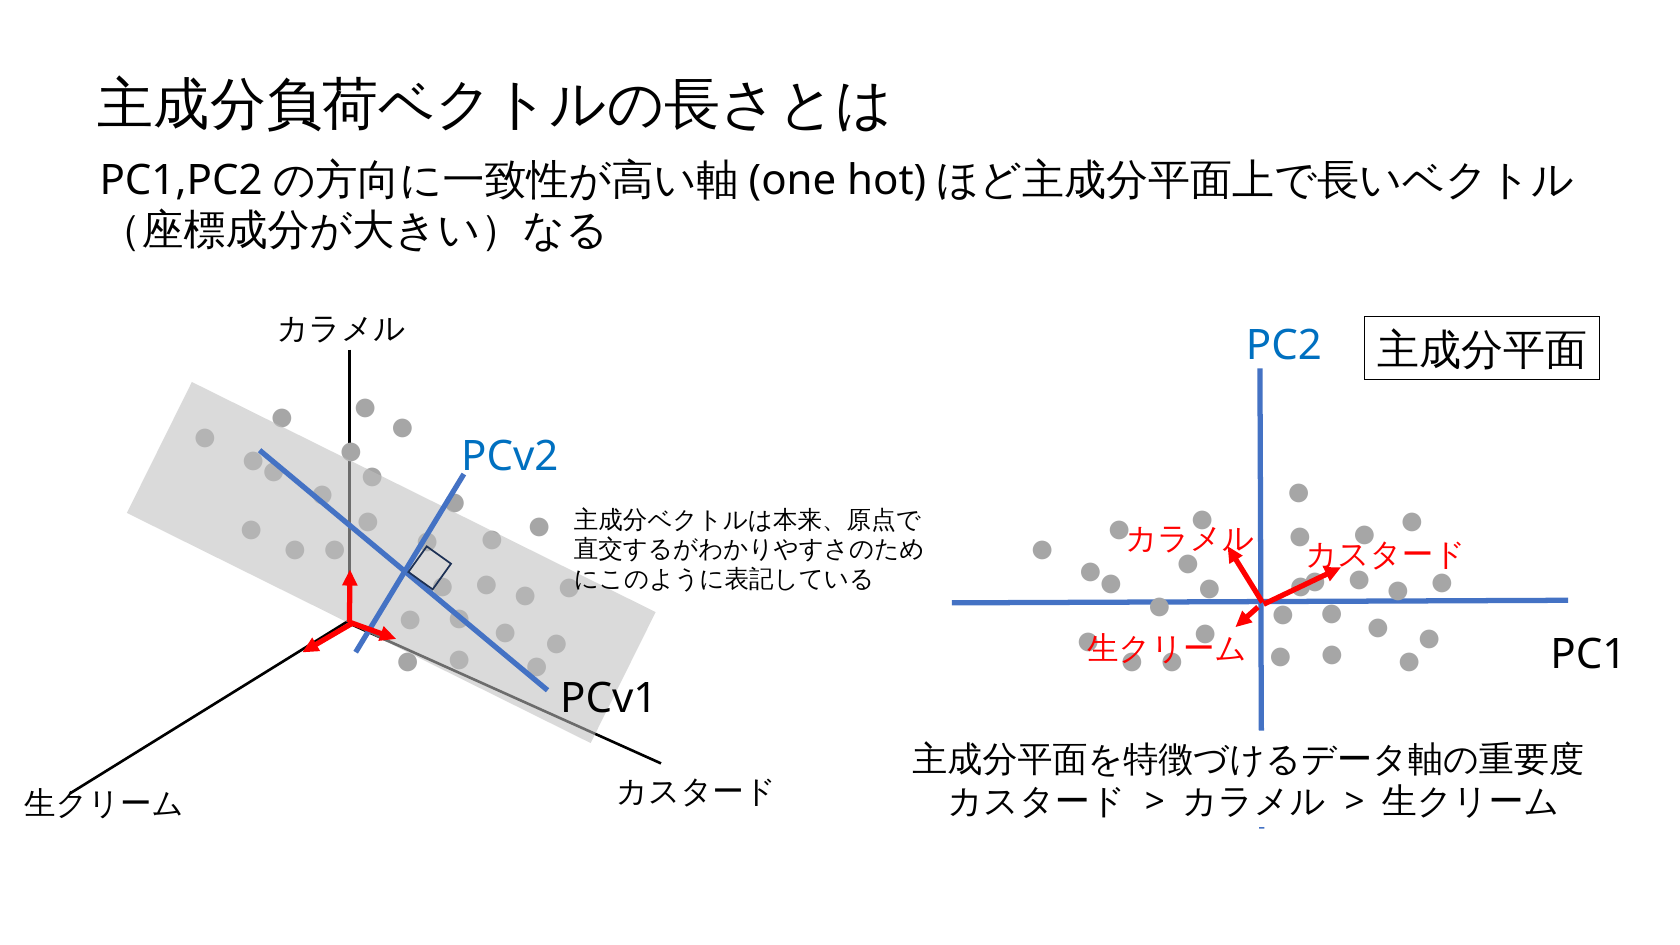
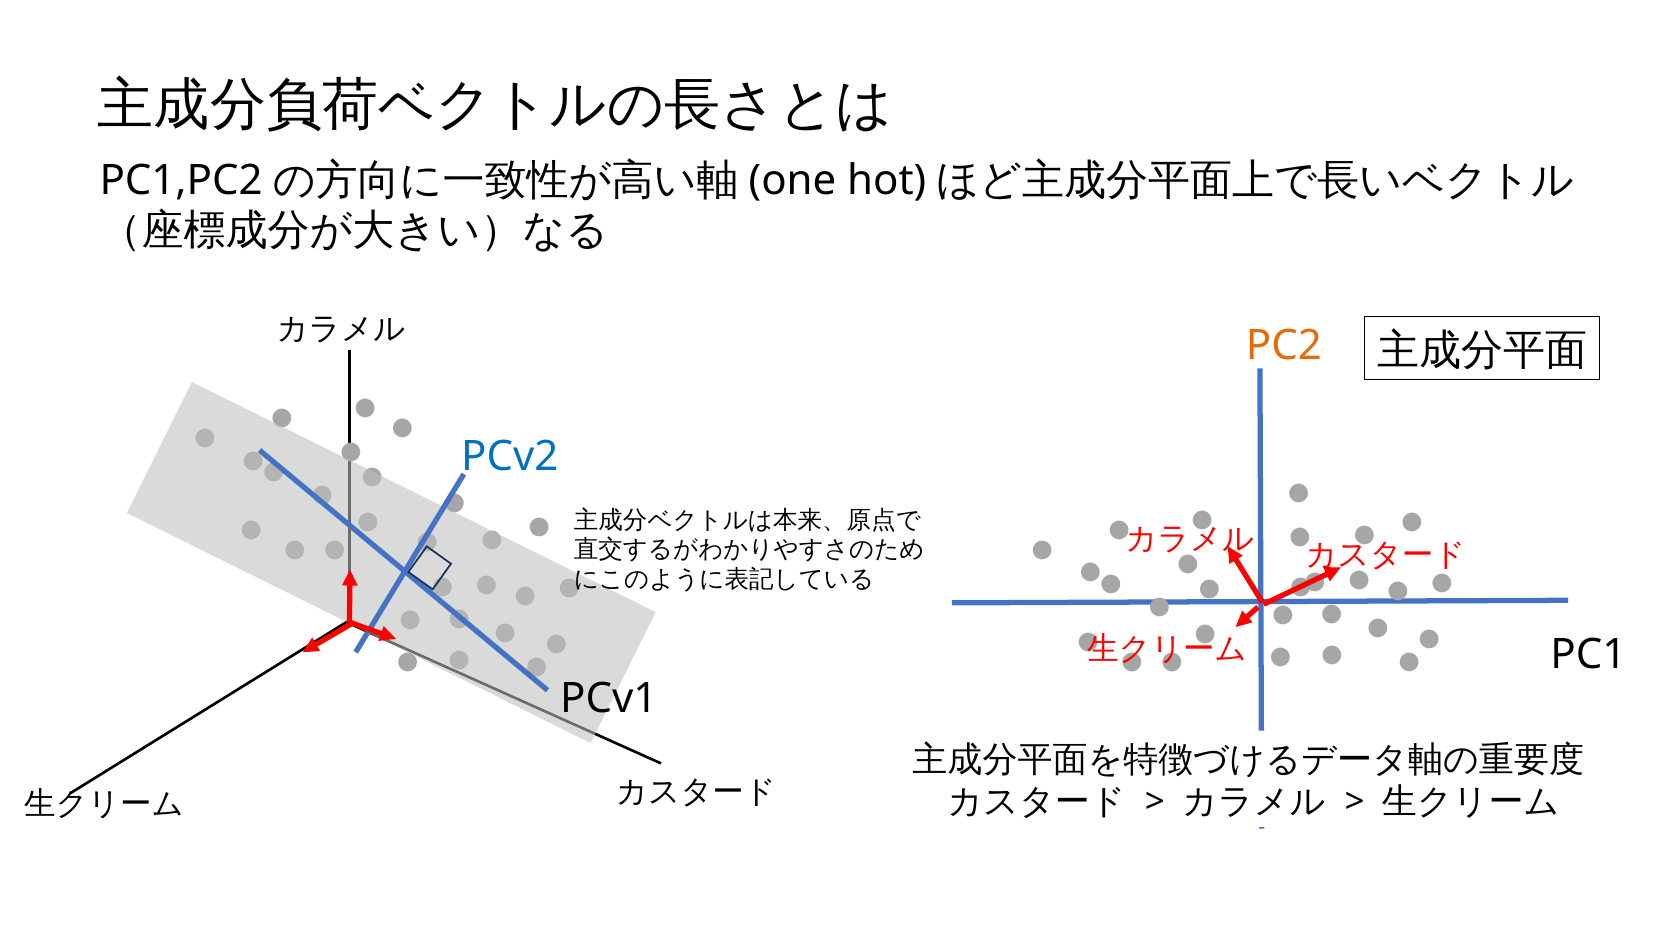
PC2 colour: blue -> orange (1284, 345)
